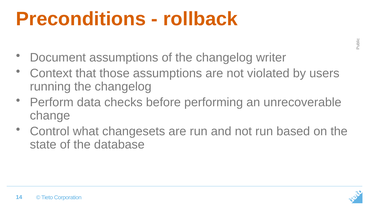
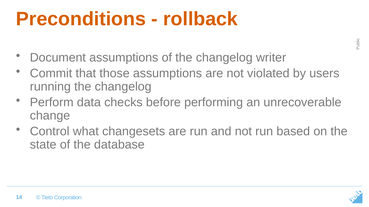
Context: Context -> Commit (51, 74)
